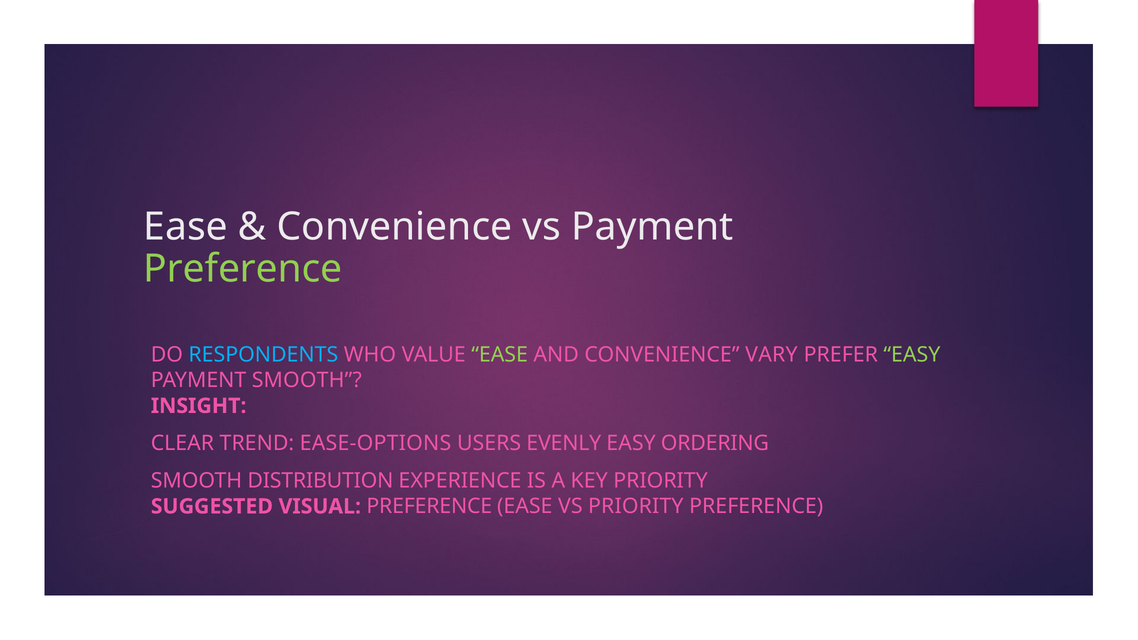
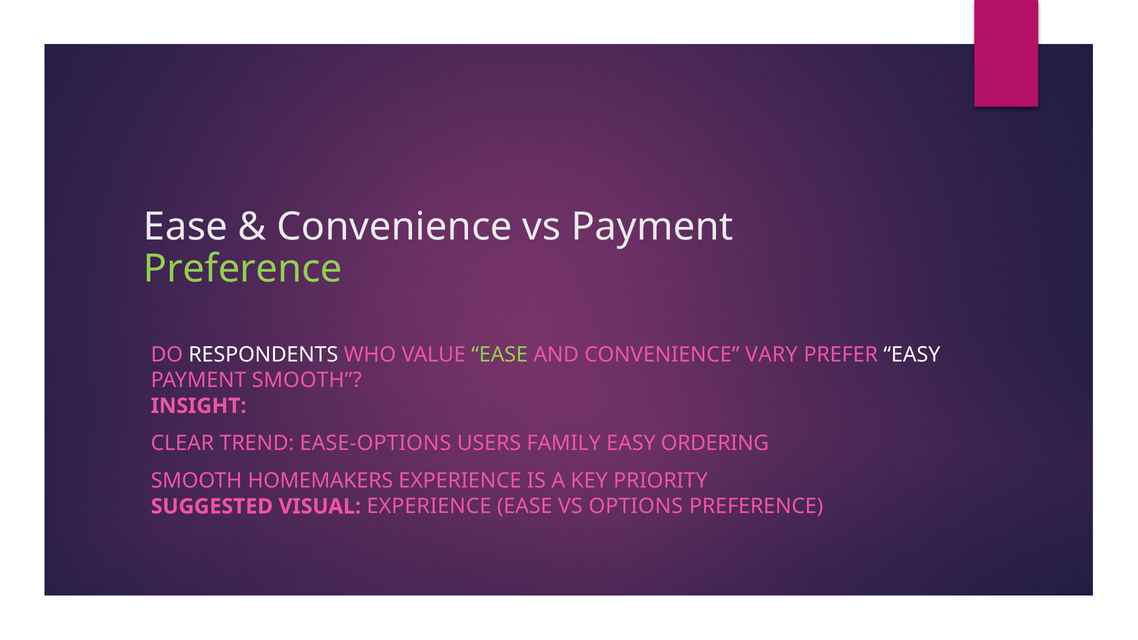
RESPONDENTS colour: light blue -> white (263, 355)
EASY colour: light green -> white (912, 355)
EVENLY: EVENLY -> FAMILY (564, 443)
DISTRIBUTION: DISTRIBUTION -> HOMEMAKERS (320, 481)
VISUAL PREFERENCE: PREFERENCE -> EXPERIENCE (429, 507)
VS PRIORITY: PRIORITY -> OPTIONS (636, 507)
